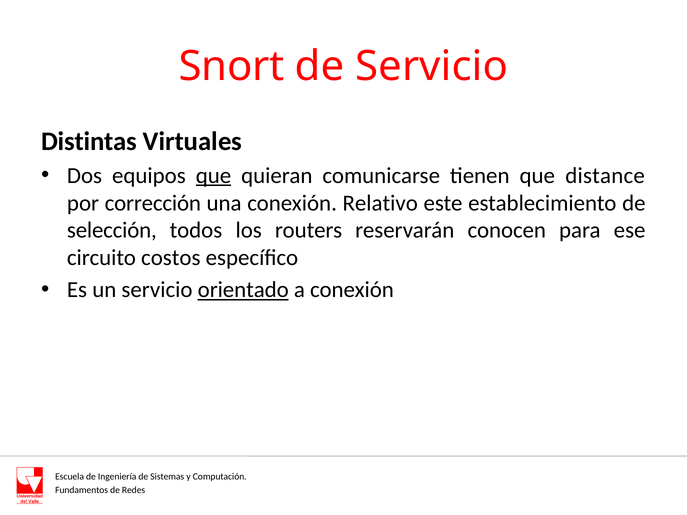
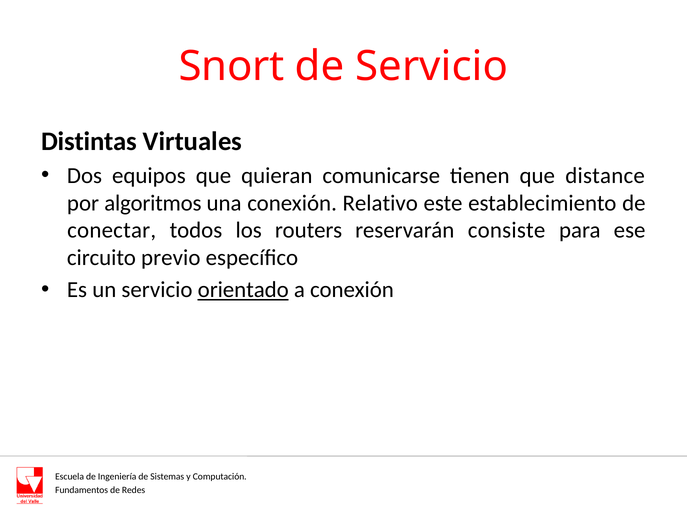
que underline: present -> none (213, 176)
corrección: corrección -> algoritmos (153, 203)
selección: selección -> conectar (112, 231)
conocen: conocen -> consiste (507, 231)
costos: costos -> previo (171, 258)
